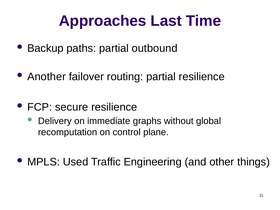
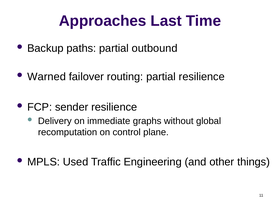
Another: Another -> Warned (47, 77)
secure: secure -> sender (72, 107)
